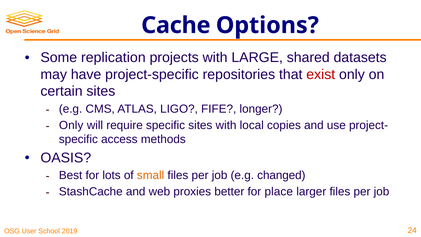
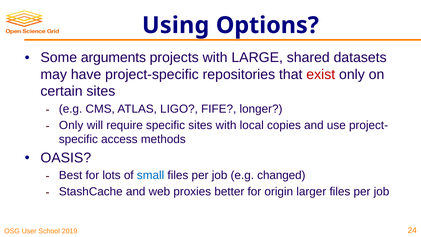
Cache: Cache -> Using (176, 25)
replication: replication -> arguments (113, 58)
small colour: orange -> blue (151, 175)
place: place -> origin (279, 192)
